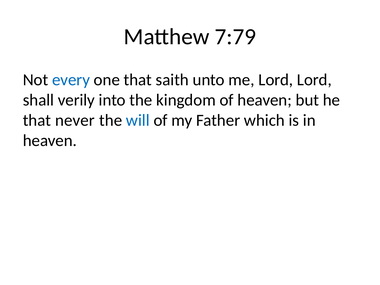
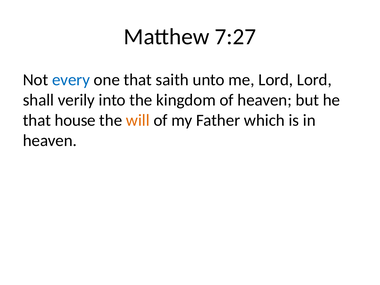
7:79: 7:79 -> 7:27 (235, 37)
never: never -> house (75, 120)
will colour: blue -> orange (138, 120)
